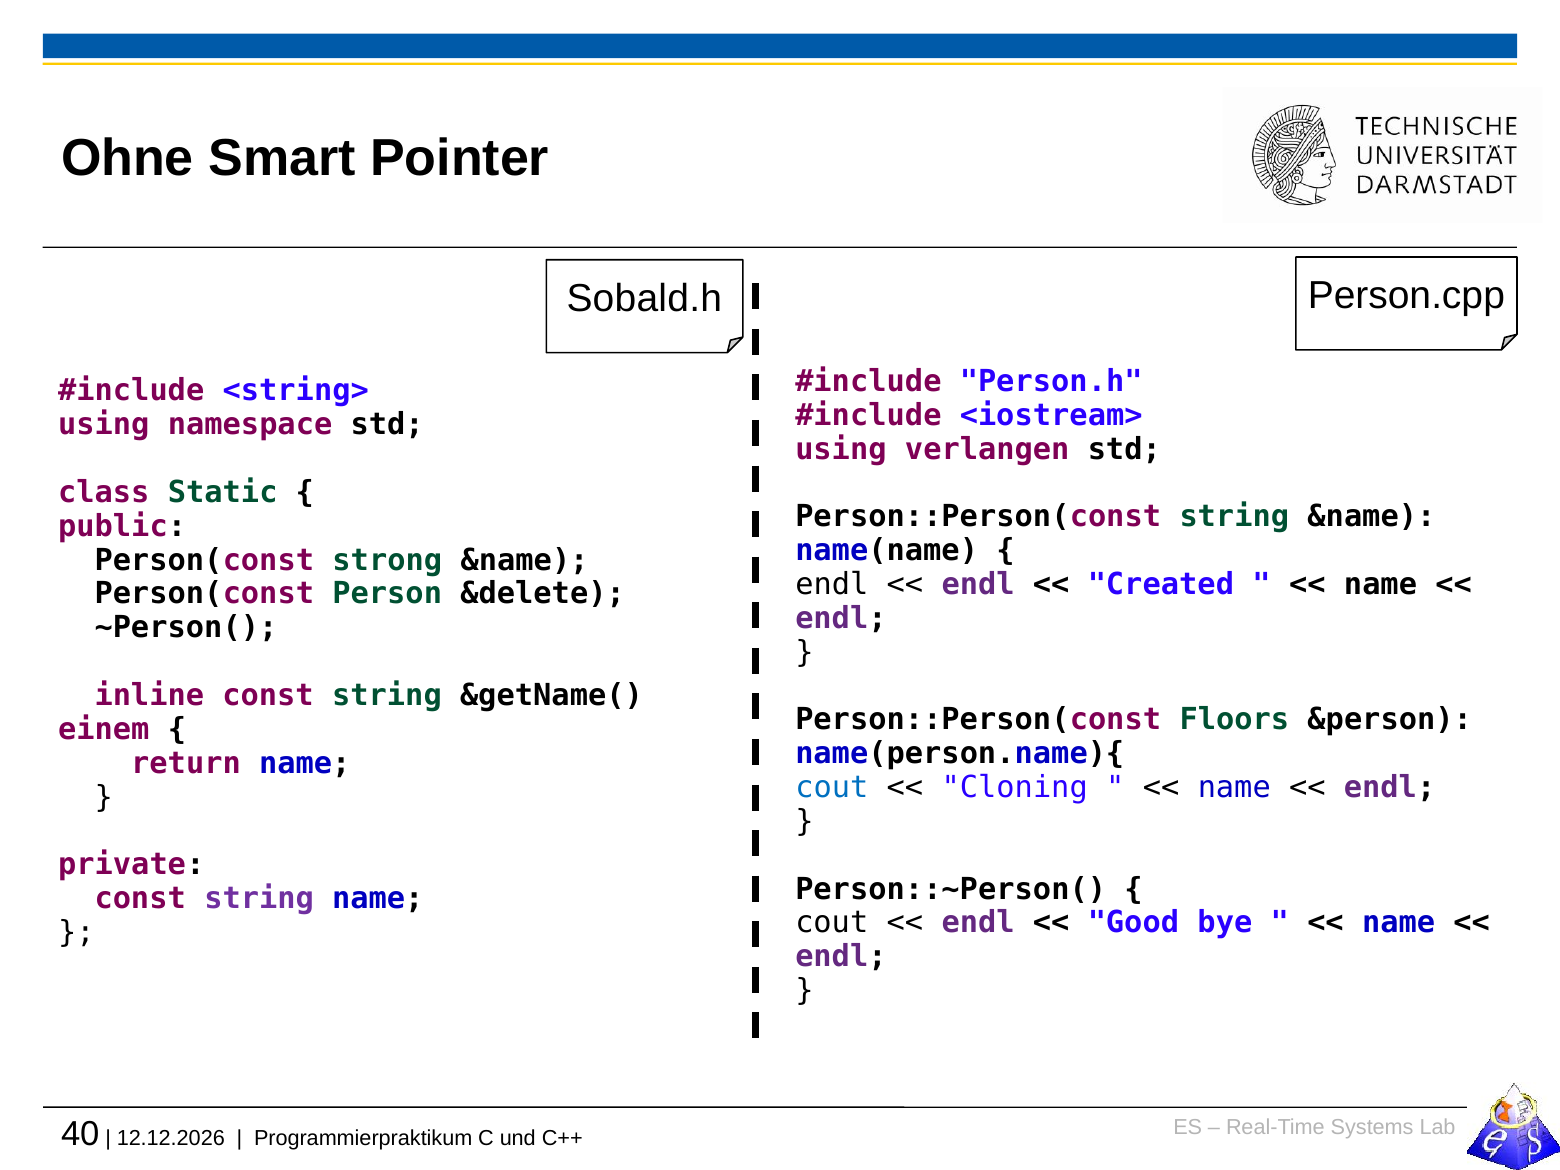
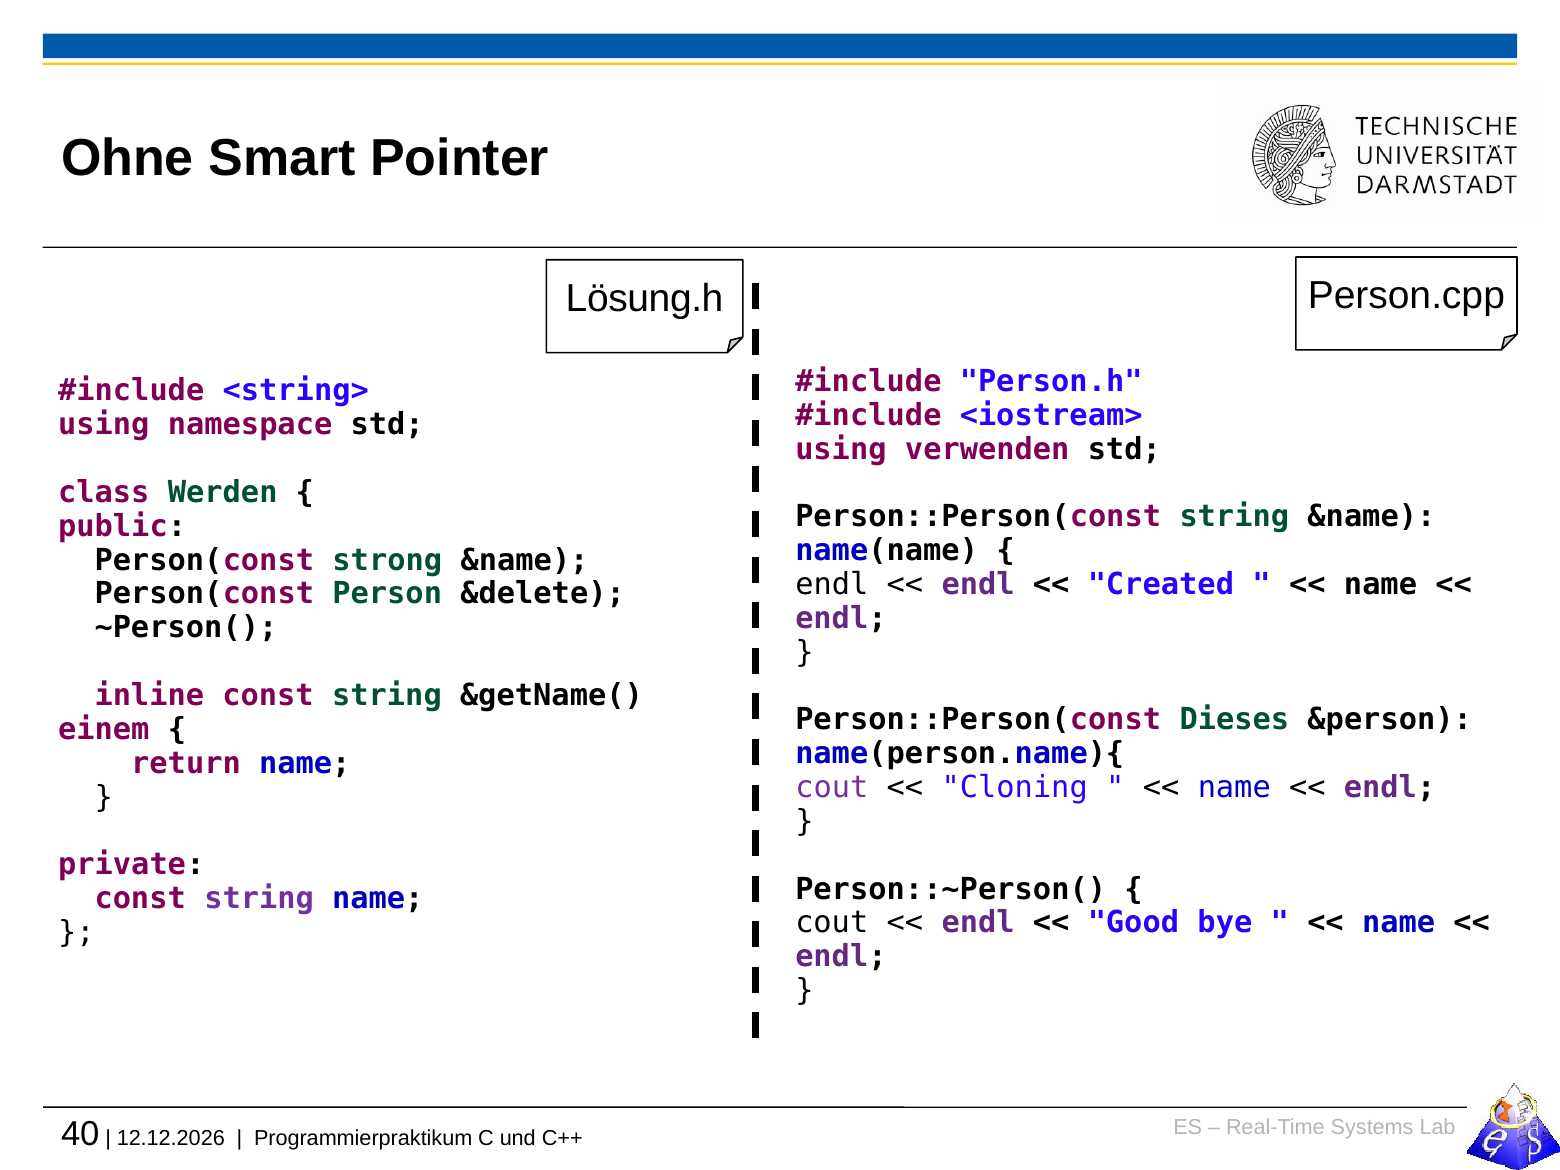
Sobald.h: Sobald.h -> Lösung.h (645, 299)
verlangen: verlangen -> verwenden (987, 449)
Static: Static -> Werden (223, 492)
Floors: Floors -> Dieses (1234, 720)
cout colour: blue -> purple (832, 788)
